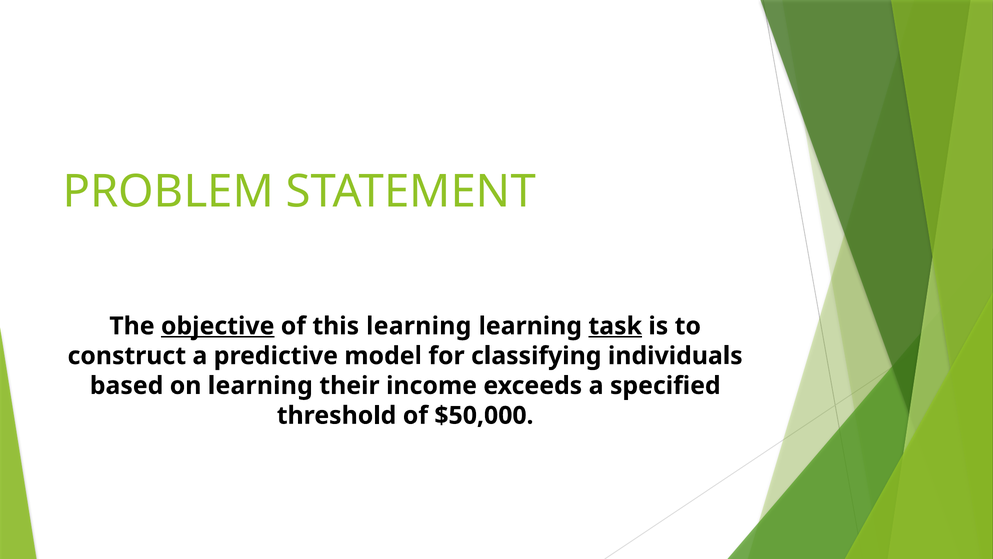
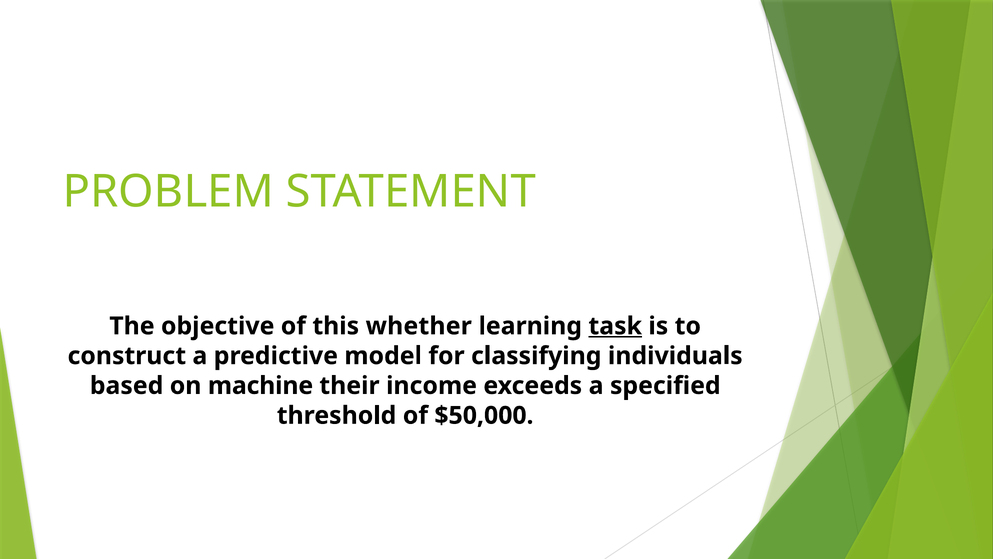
objective underline: present -> none (218, 326)
this learning: learning -> whether (419, 326)
on learning: learning -> machine (261, 385)
